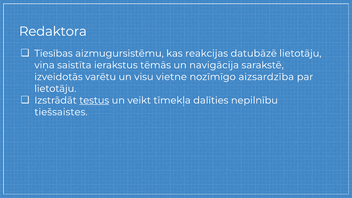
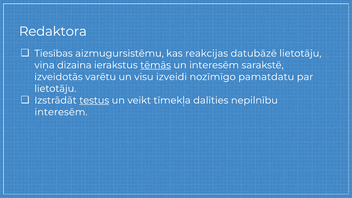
saistīta: saistīta -> dizaina (74, 65)
tēmās underline: none -> present (156, 65)
un navigācija: navigācija -> interesēm (214, 65)
vietne: vietne -> izveidi (172, 77)
aizsardzība: aizsardzība -> pamatdatu (266, 77)
tiešsaistes: tiešsaistes -> interesēm (61, 112)
